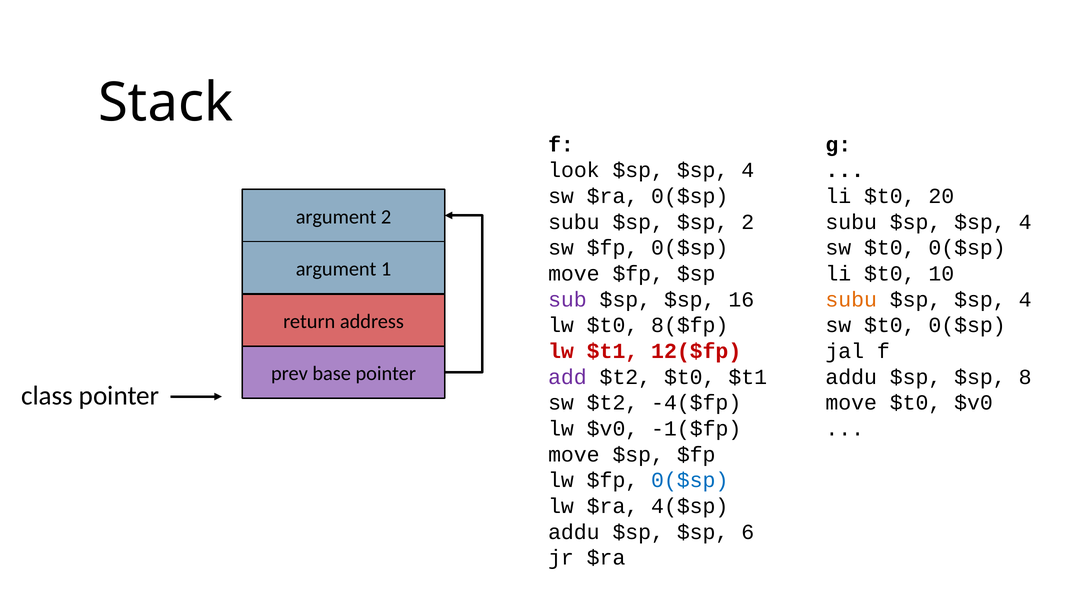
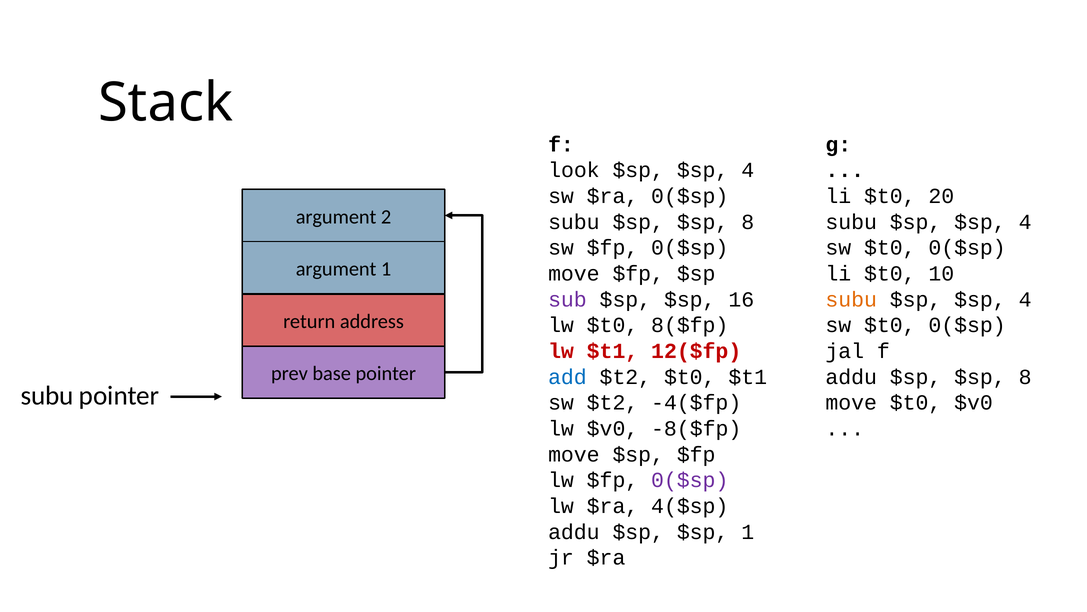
subu $sp $sp 2: 2 -> 8 (748, 222)
add colour: purple -> blue (567, 377)
class: class -> subu (47, 396)
-1($fp: -1($fp -> -8($fp (696, 428)
0($sp colour: blue -> purple (690, 480)
$sp 6: 6 -> 1 (748, 532)
